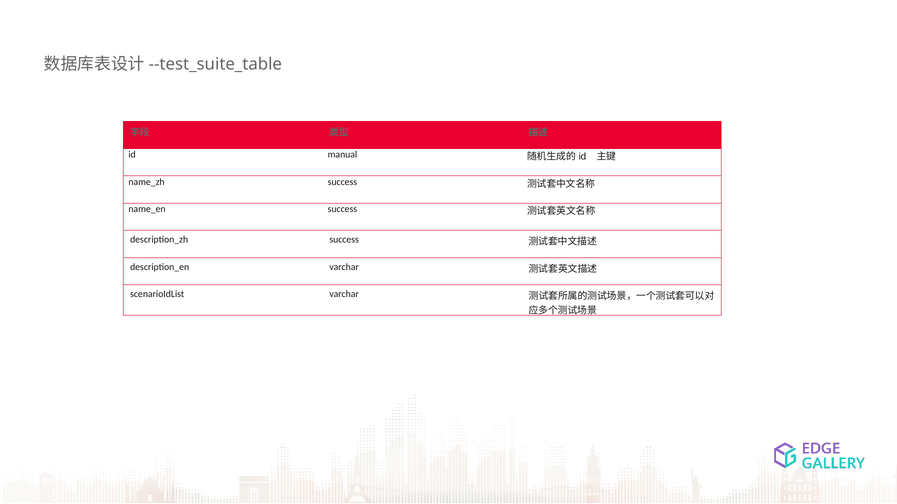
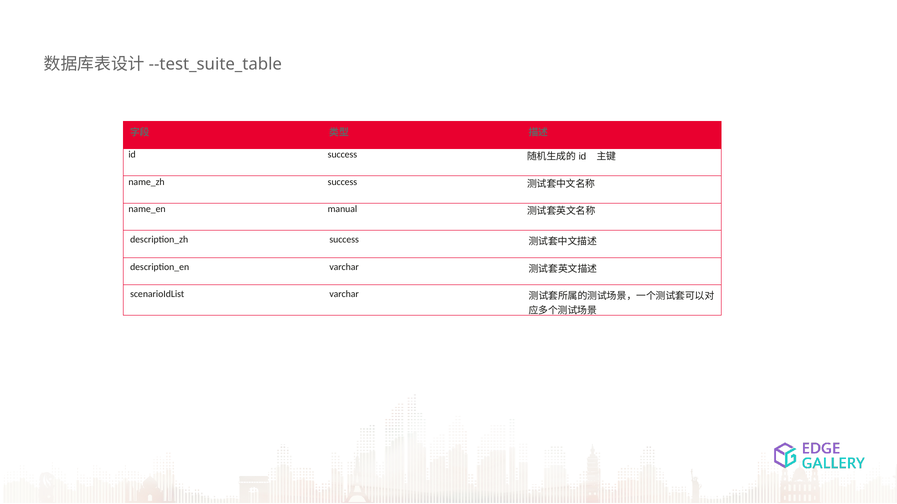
id manual: manual -> success (342, 155)
success: success -> manual (342, 209)
